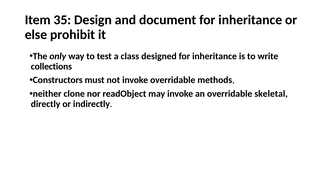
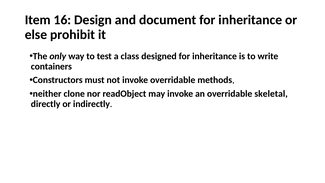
35: 35 -> 16 (62, 20)
collections: collections -> containers (51, 66)
